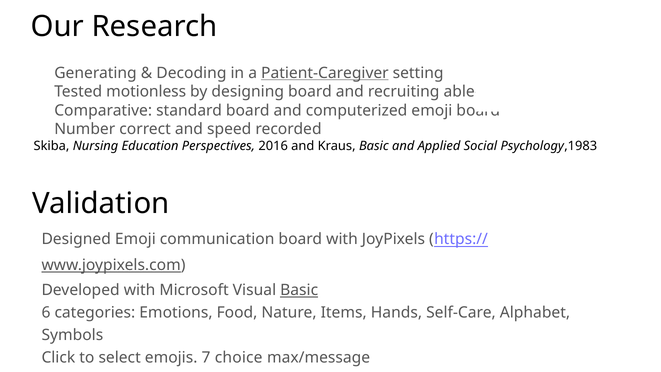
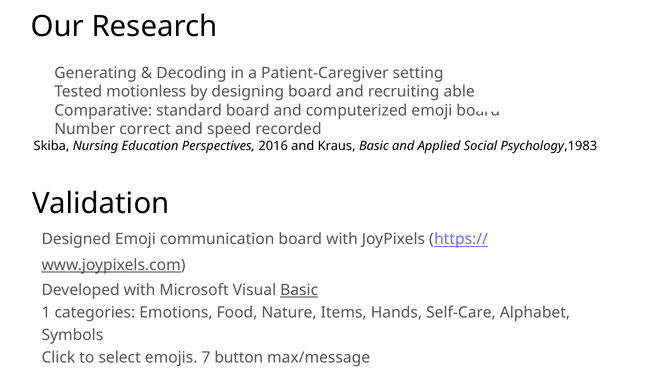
Patient-Caregiver underline: present -> none (325, 73)
6: 6 -> 1 (46, 312)
choice: choice -> button (239, 357)
